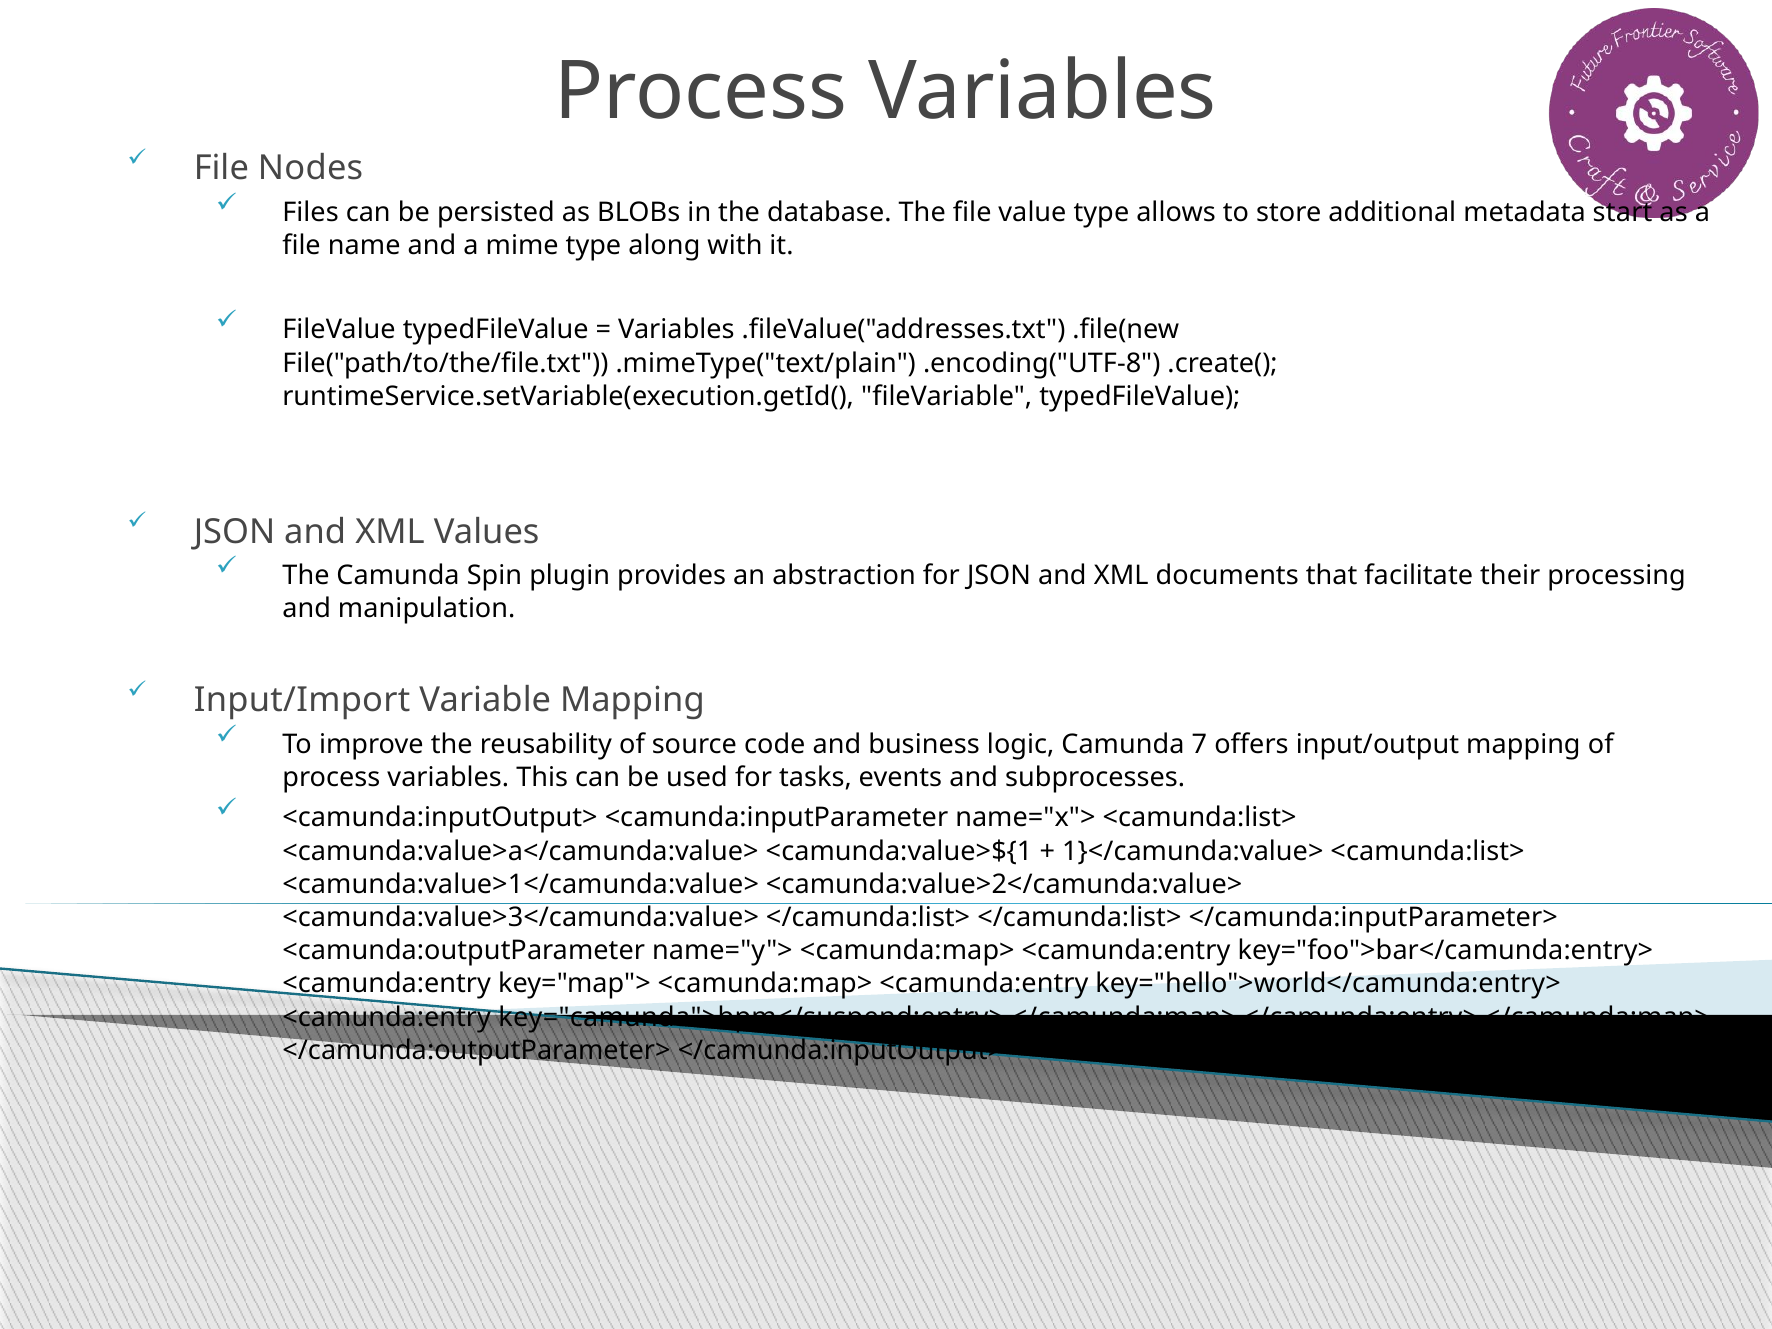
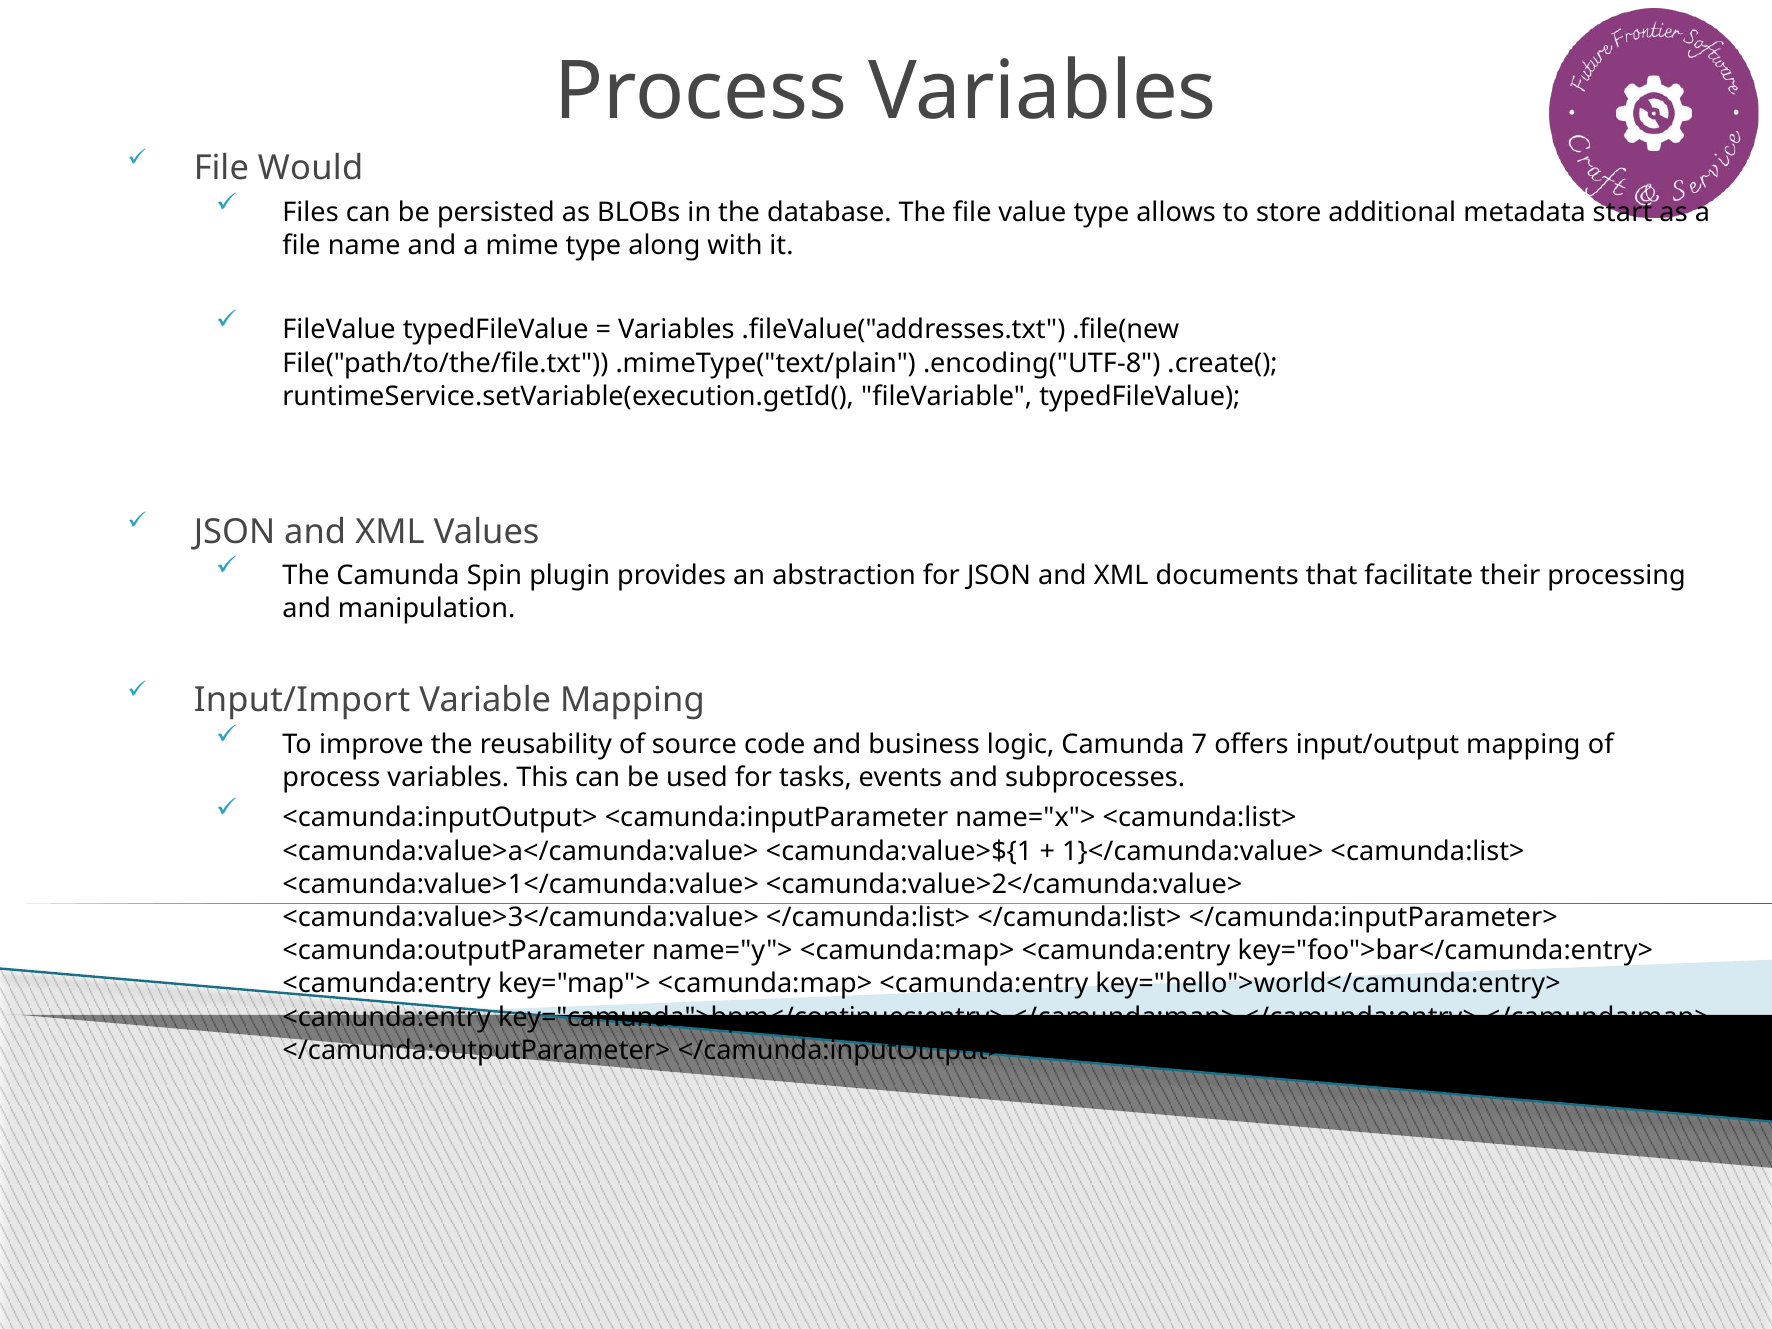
Nodes: Nodes -> Would (311, 168)
key="camunda">bpm</suspend:entry>: key="camunda">bpm</suspend:entry> -> key="camunda">bpm</continues:entry> (752, 1017)
